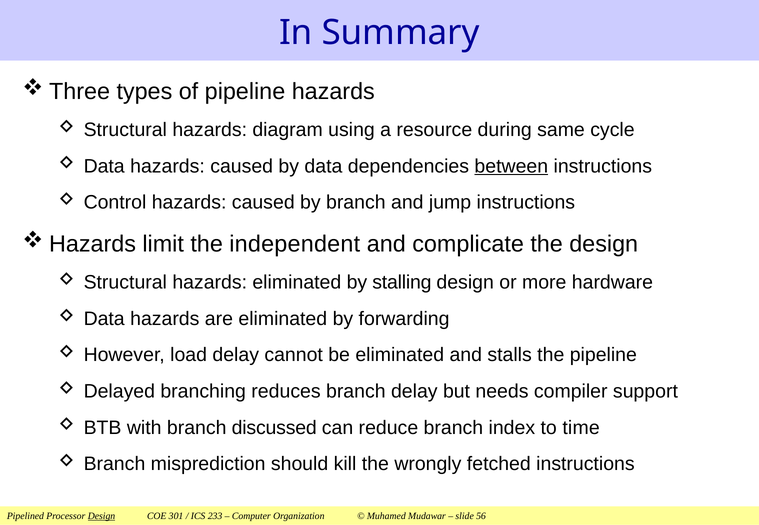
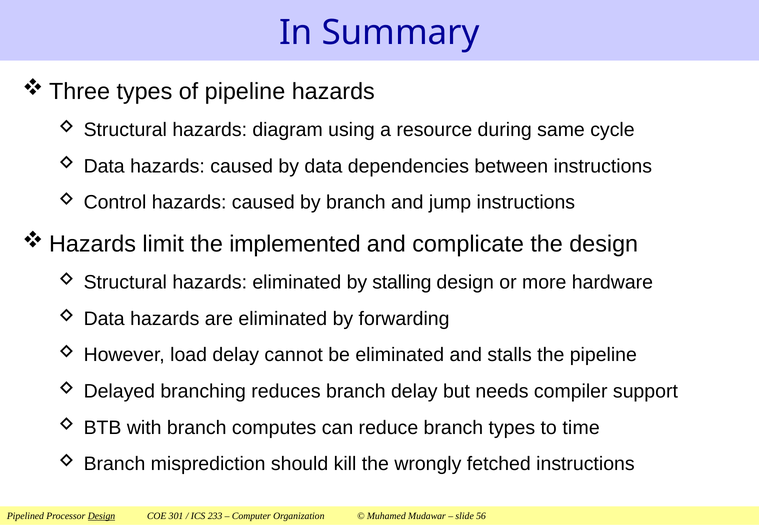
between underline: present -> none (511, 166)
independent: independent -> implemented (295, 244)
discussed: discussed -> computes (274, 428)
branch index: index -> types (512, 428)
